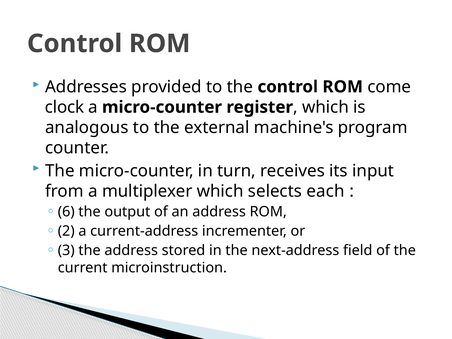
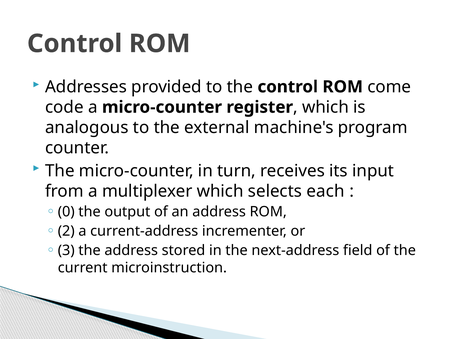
clock: clock -> code (64, 107)
6: 6 -> 0 (66, 212)
